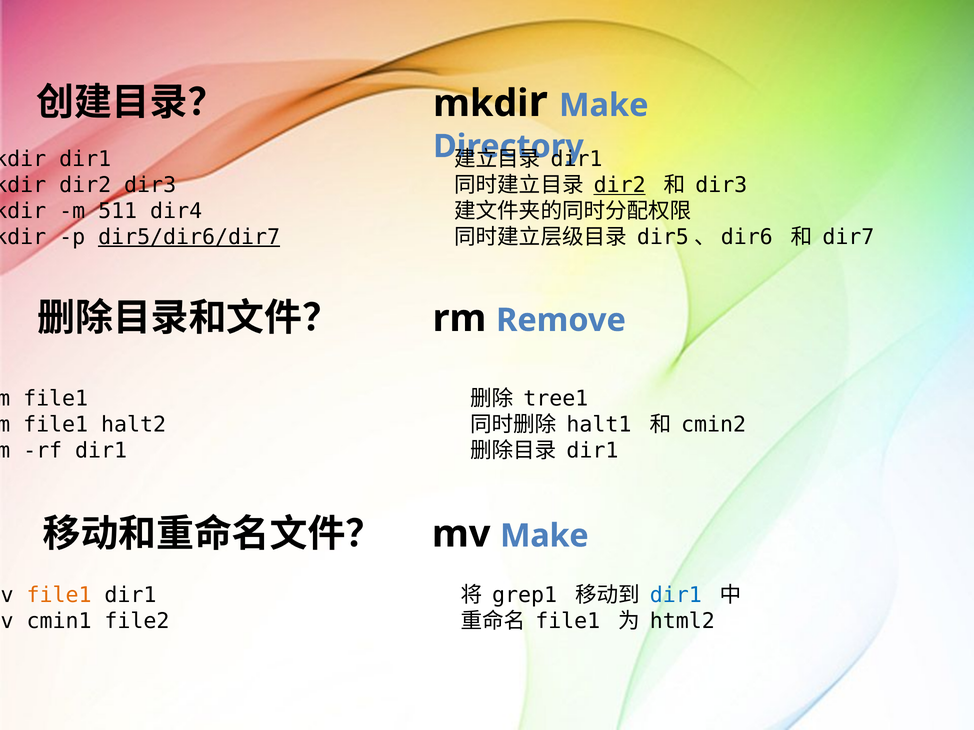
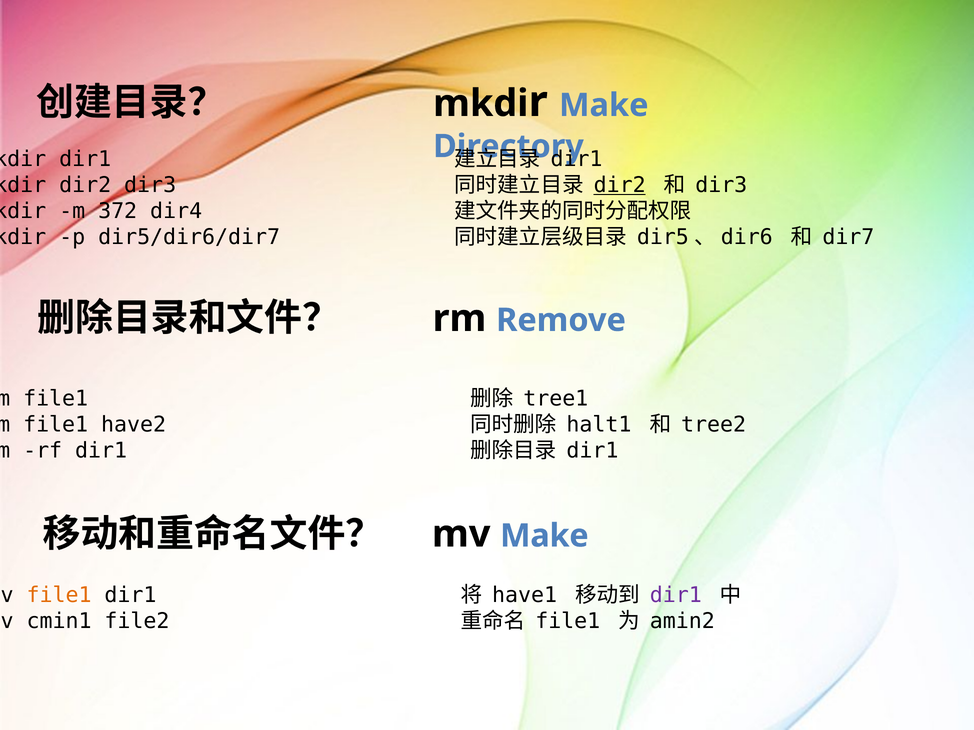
511: 511 -> 372 (118, 211)
dir5/dir6/dir7 underline: present -> none (189, 237)
halt2: halt2 -> have2 (134, 425)
cmin2: cmin2 -> tree2 (714, 425)
grep1: grep1 -> have1 (525, 595)
dir1 colour: blue -> purple (676, 595)
html2: html2 -> amin2 (682, 621)
